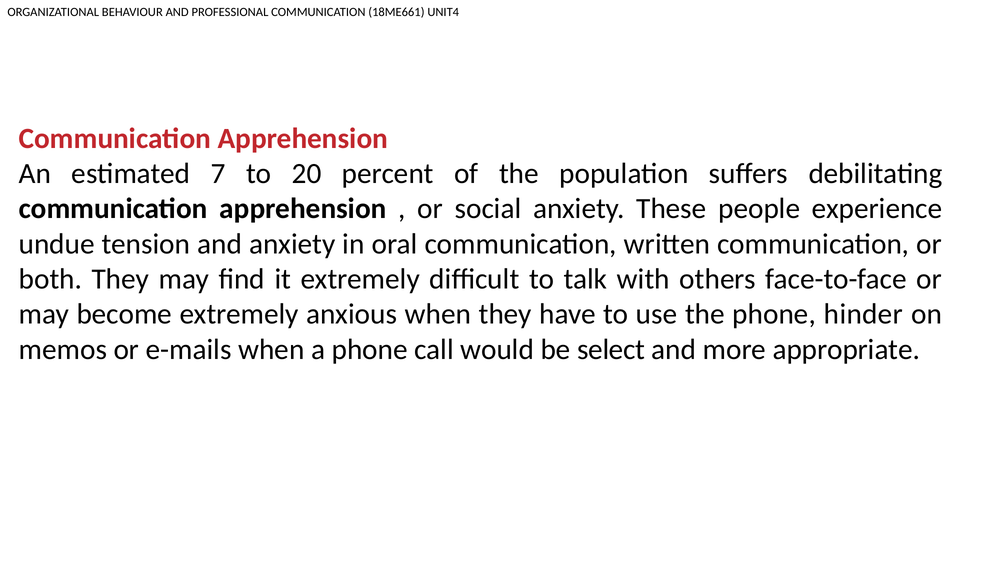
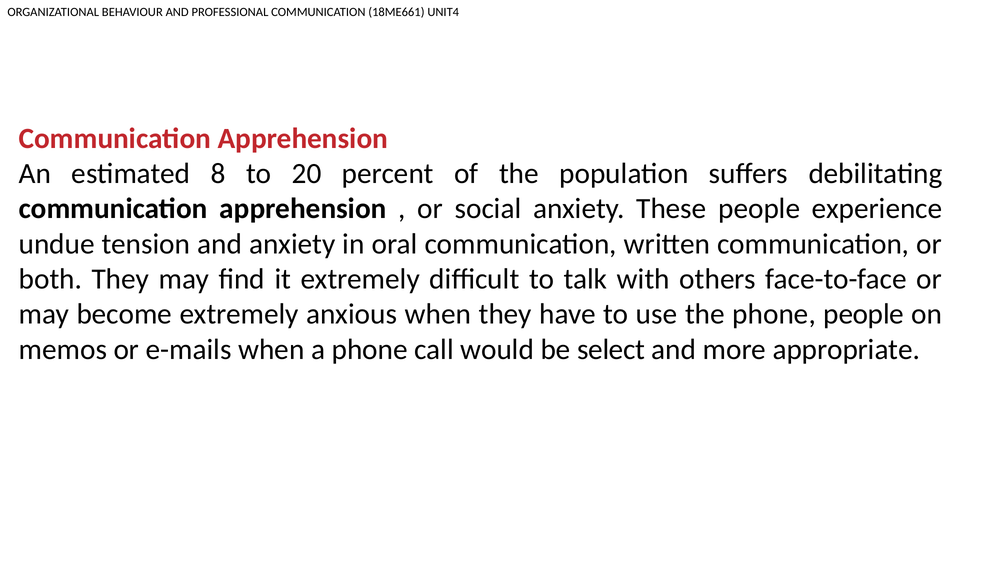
7: 7 -> 8 (218, 174)
phone hinder: hinder -> people (864, 314)
